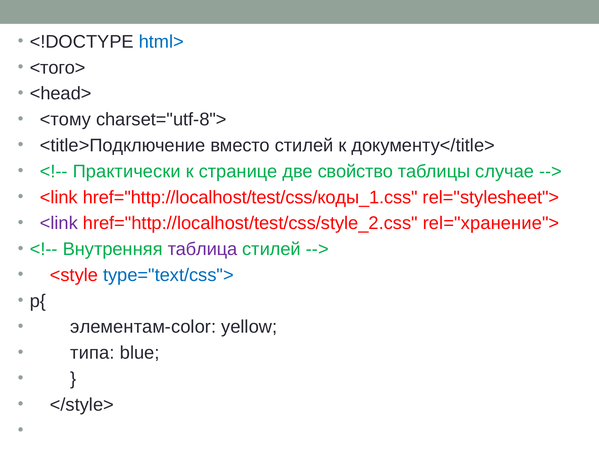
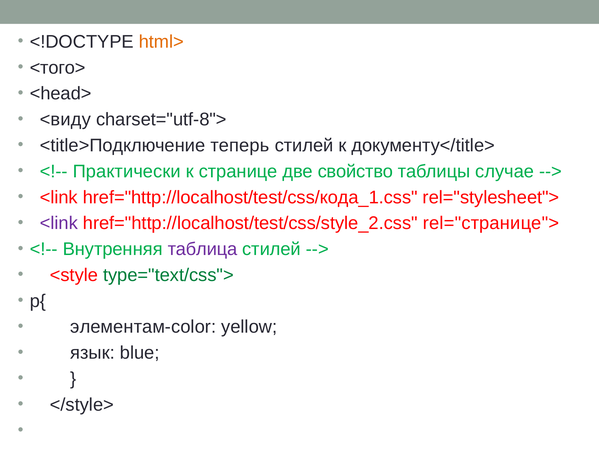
html> colour: blue -> orange (161, 42)
<тому: <тому -> <виду (65, 120)
вместо: вместо -> теперь (240, 146)
href="http://localhost/test/css/коды_1.css: href="http://localhost/test/css/коды_1.css -> href="http://localhost/test/css/кода_1.css (250, 197)
rel="хранение">: rel="хранение"> -> rel="странице"> (491, 223)
type="text/css"> colour: blue -> green (168, 275)
типа: типа -> язык (93, 353)
